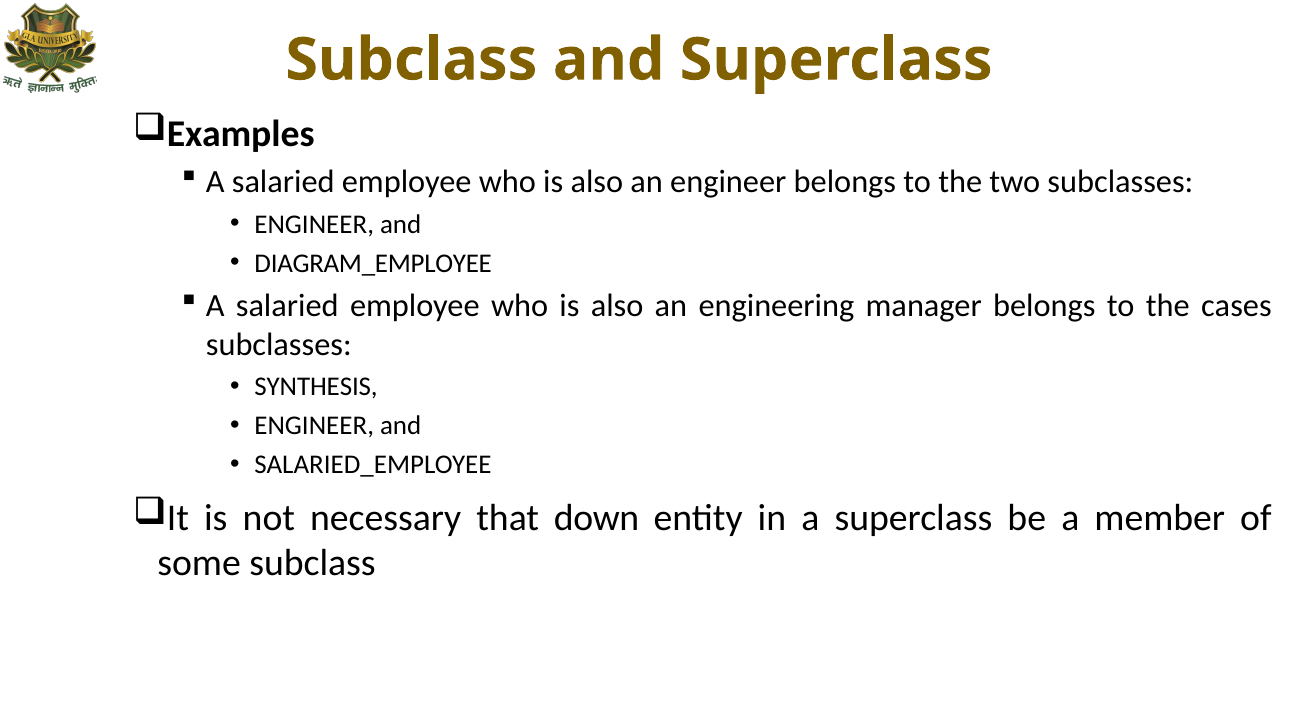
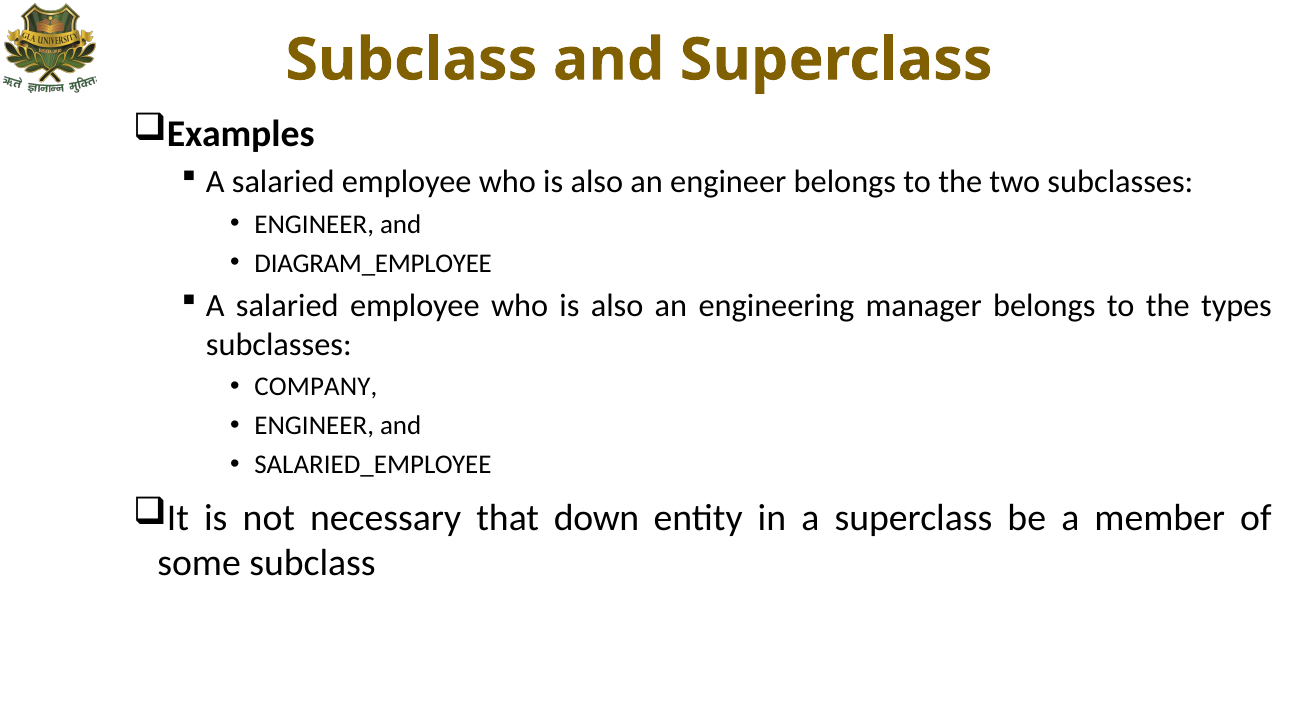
cases: cases -> types (1236, 306)
SYNTHESIS: SYNTHESIS -> COMPANY (316, 387)
